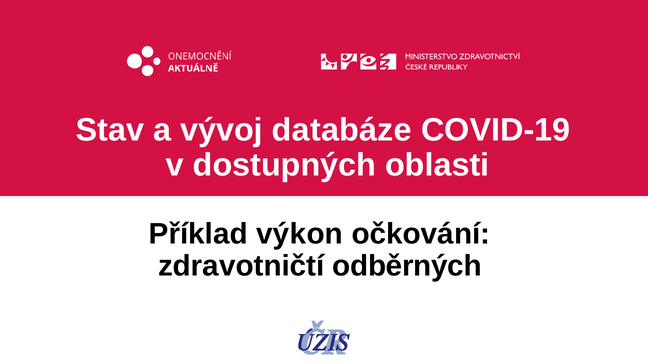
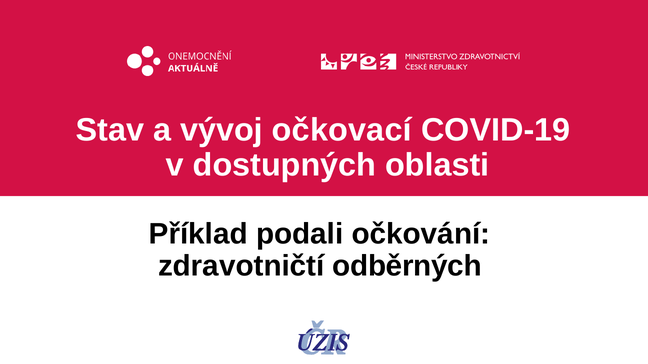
databáze: databáze -> očkovací (342, 130)
výkon: výkon -> podali (300, 234)
